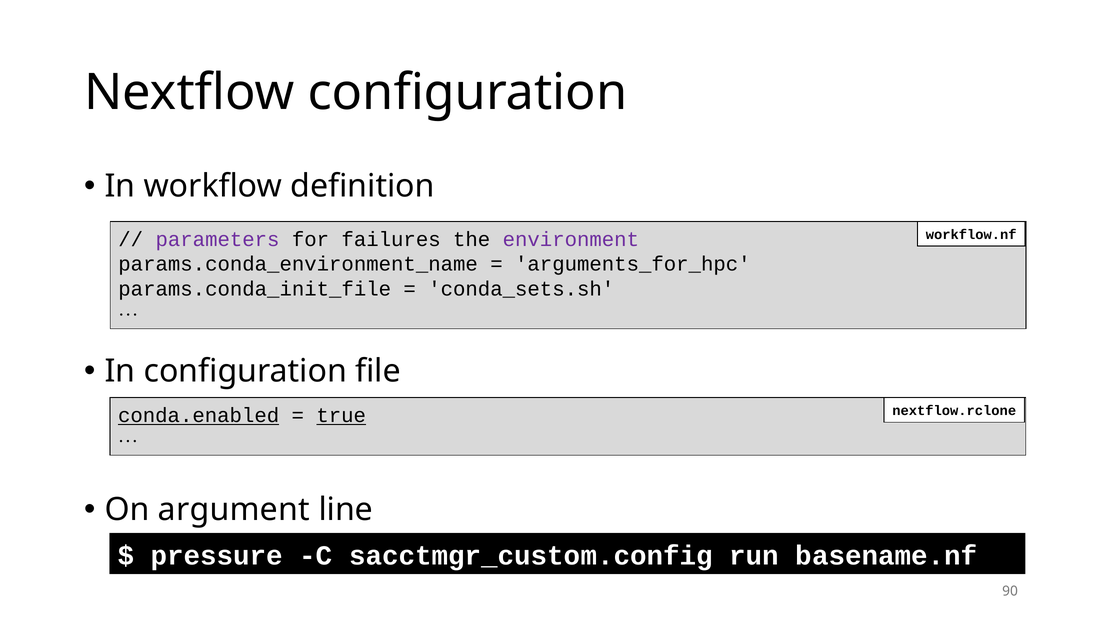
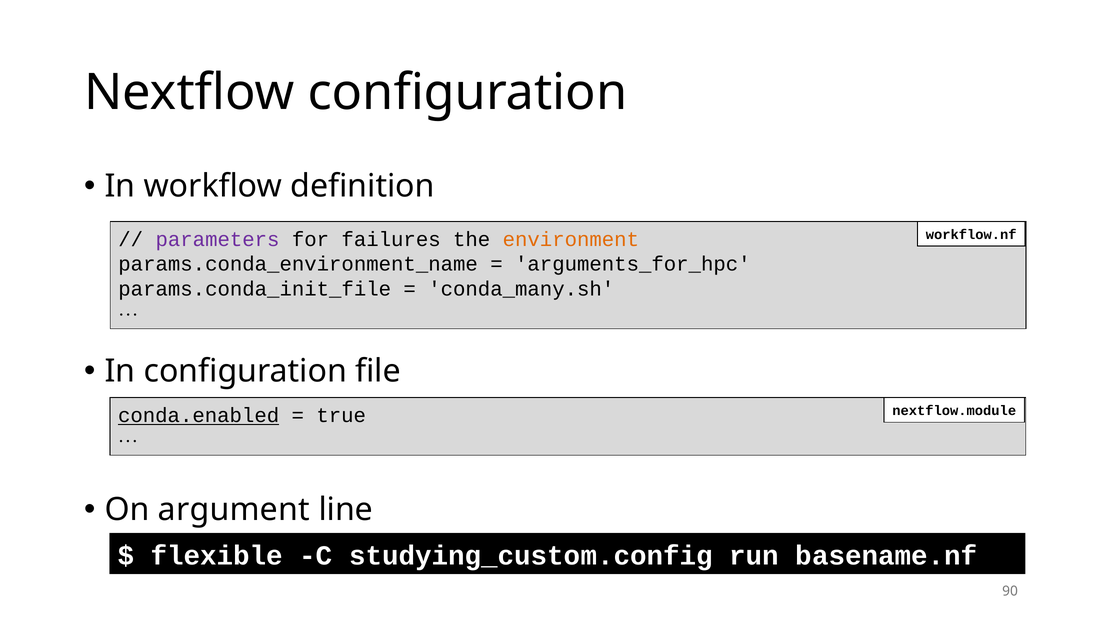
environment colour: purple -> orange (571, 239)
conda_sets.sh: conda_sets.sh -> conda_many.sh (521, 289)
nextflow.rclone: nextflow.rclone -> nextflow.module (954, 411)
true underline: present -> none (341, 415)
pressure: pressure -> flexible (217, 555)
sacctmgr_custom.config: sacctmgr_custom.config -> studying_custom.config (531, 555)
